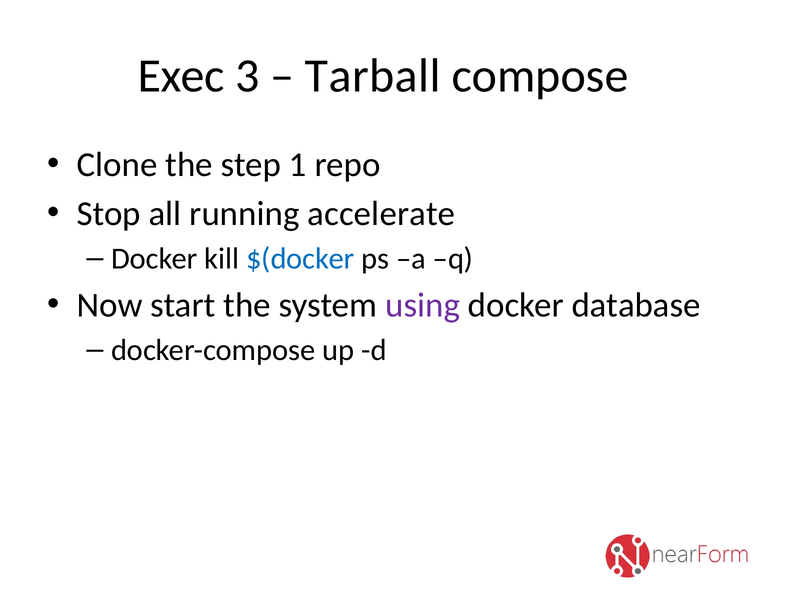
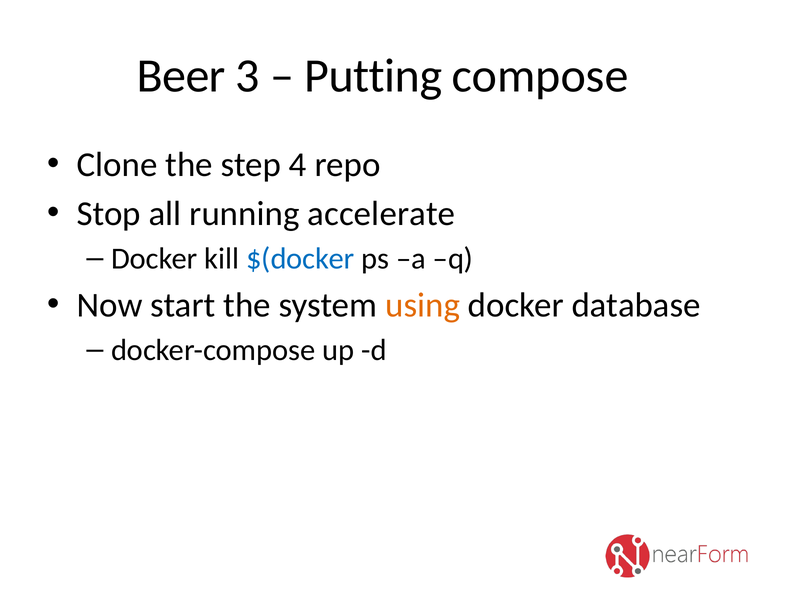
Exec: Exec -> Beer (181, 76)
Tarball: Tarball -> Putting (373, 76)
1: 1 -> 4 (298, 165)
using colour: purple -> orange (423, 306)
